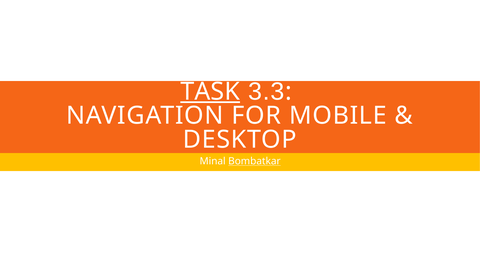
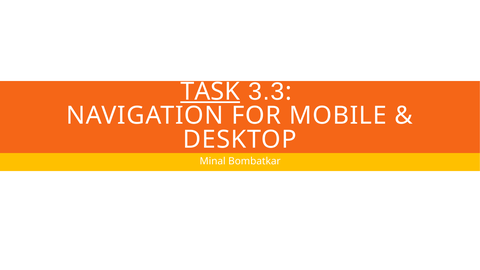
Bombatkar underline: present -> none (254, 161)
